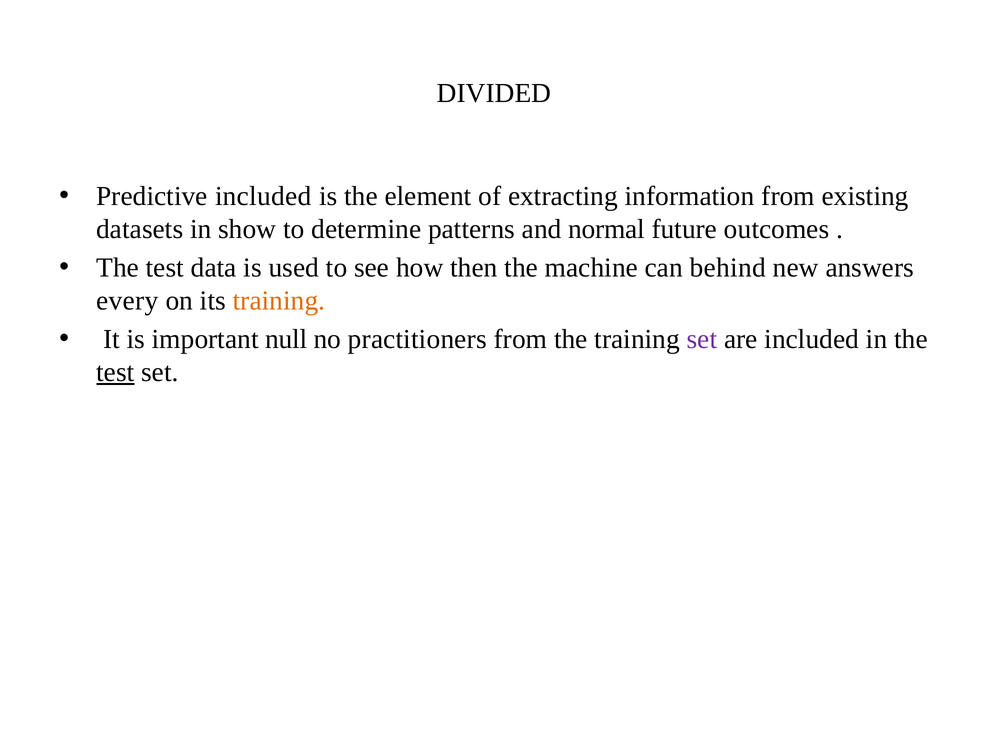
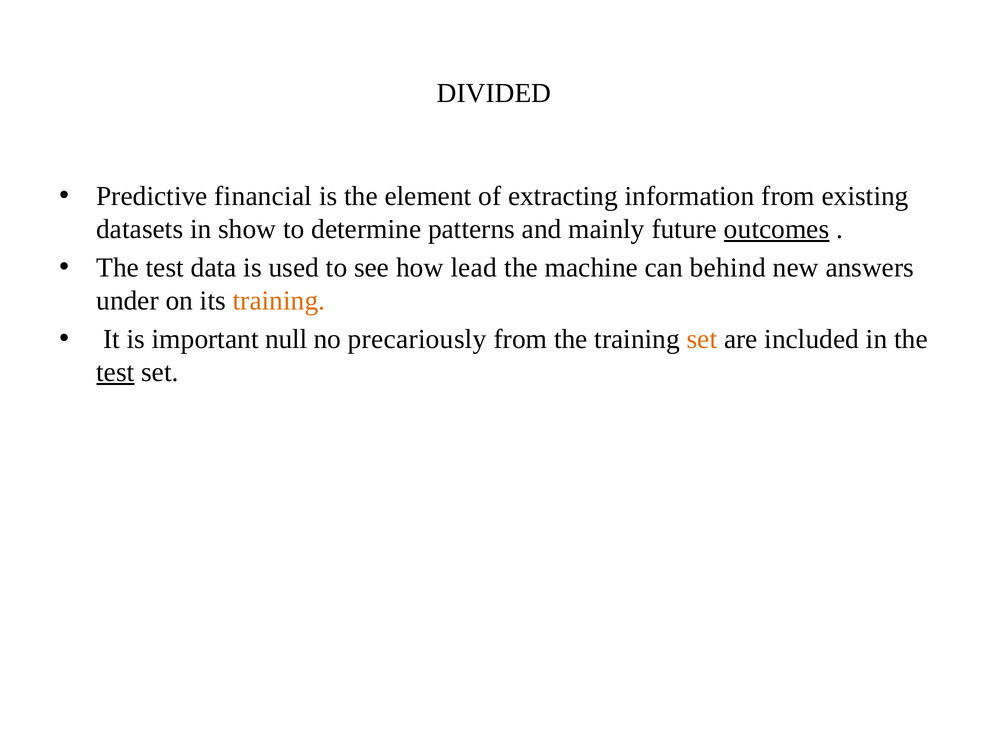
Predictive included: included -> financial (263, 196)
normal: normal -> mainly (607, 229)
outcomes underline: none -> present (777, 229)
then: then -> lead (474, 268)
every: every -> under (128, 301)
practitioners: practitioners -> precariously (417, 339)
set colour: purple -> orange (702, 339)
